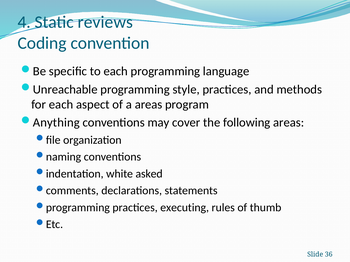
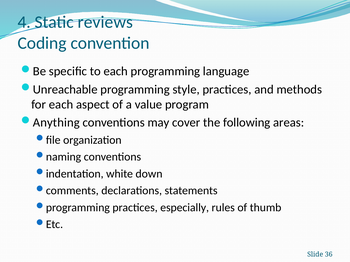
a areas: areas -> value (149, 105)
asked: asked -> down (149, 174)
executing: executing -> especially (185, 208)
